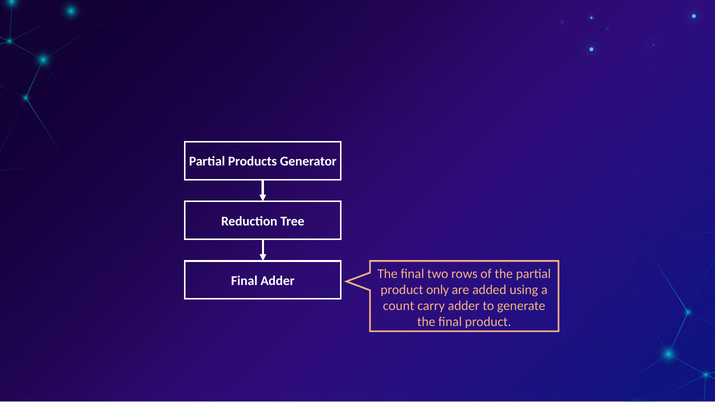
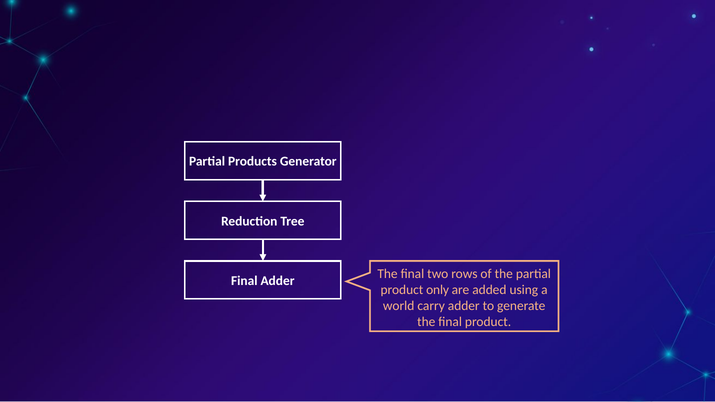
count: count -> world (399, 306)
